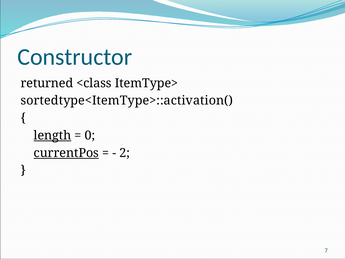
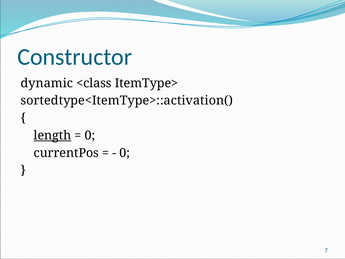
returned: returned -> dynamic (47, 83)
currentPos underline: present -> none (66, 153)
2: 2 -> 0 (125, 153)
